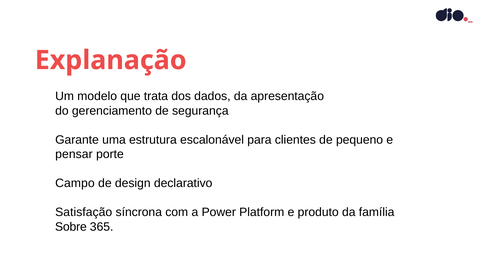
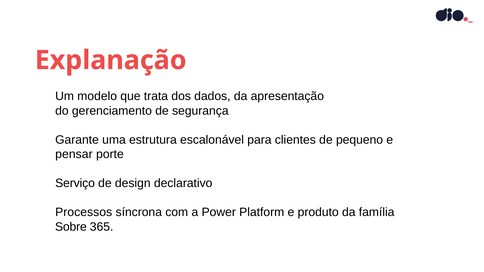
Campo: Campo -> Serviço (75, 183)
Satisfação: Satisfação -> Processos (84, 213)
